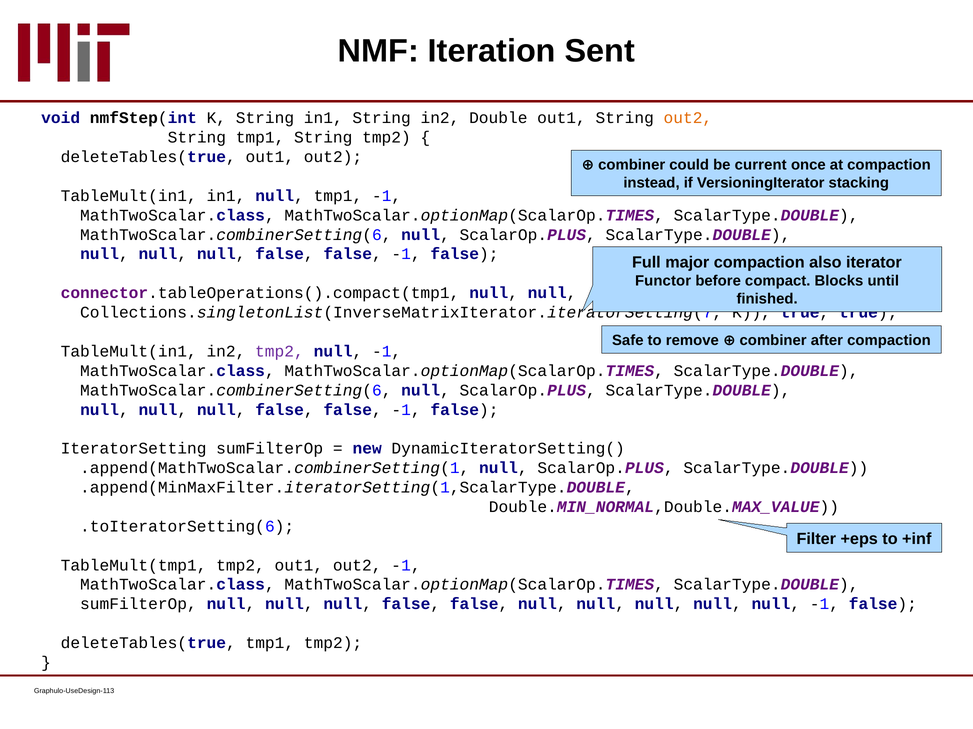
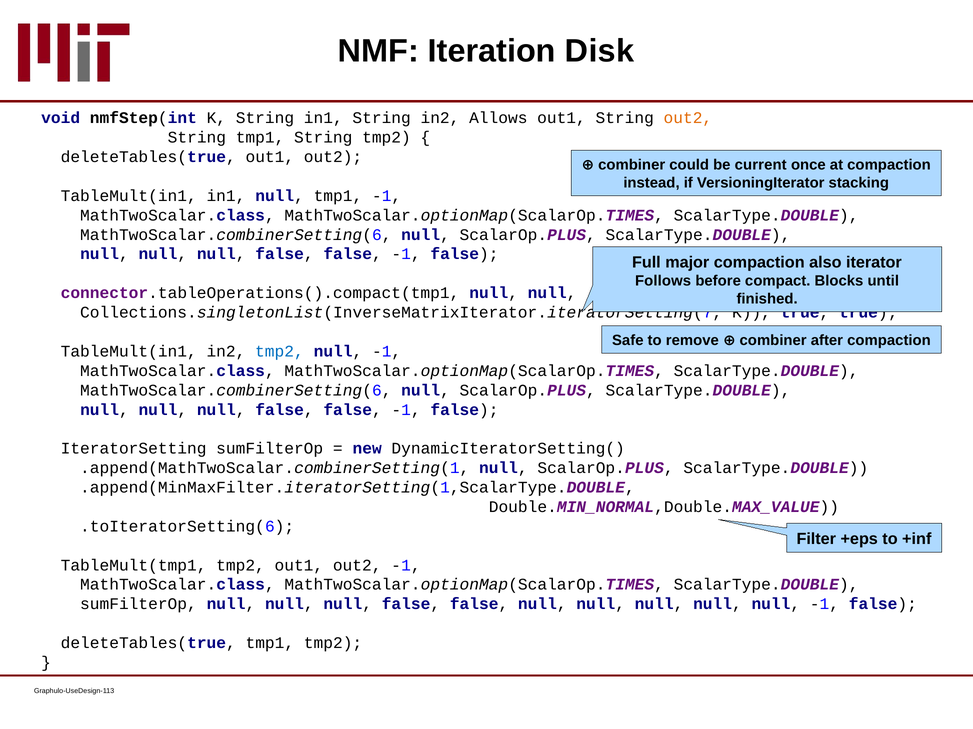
Sent: Sent -> Disk (600, 51)
Double: Double -> Allows (498, 118)
Functor: Functor -> Follows (663, 281)
tmp2 colour: purple -> blue (279, 352)
